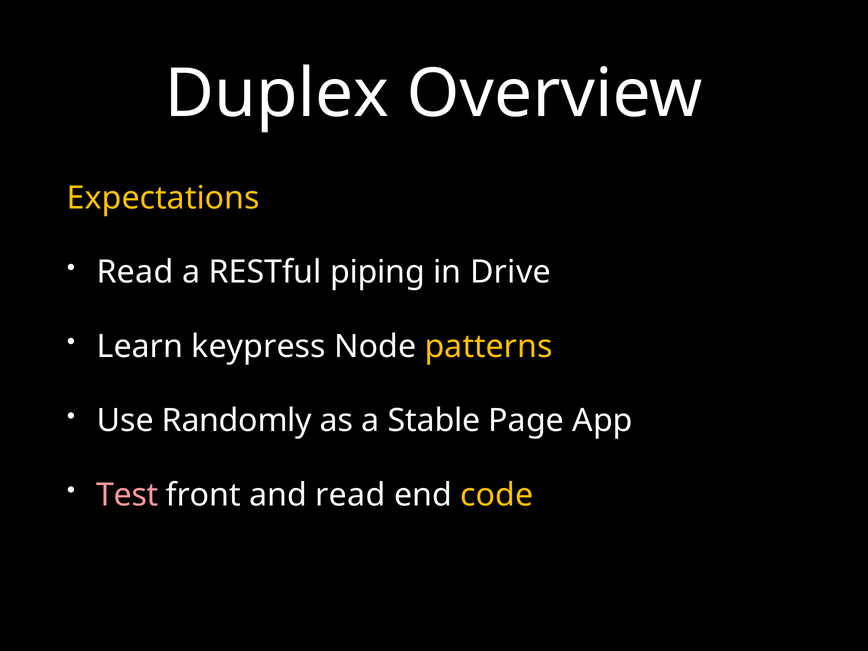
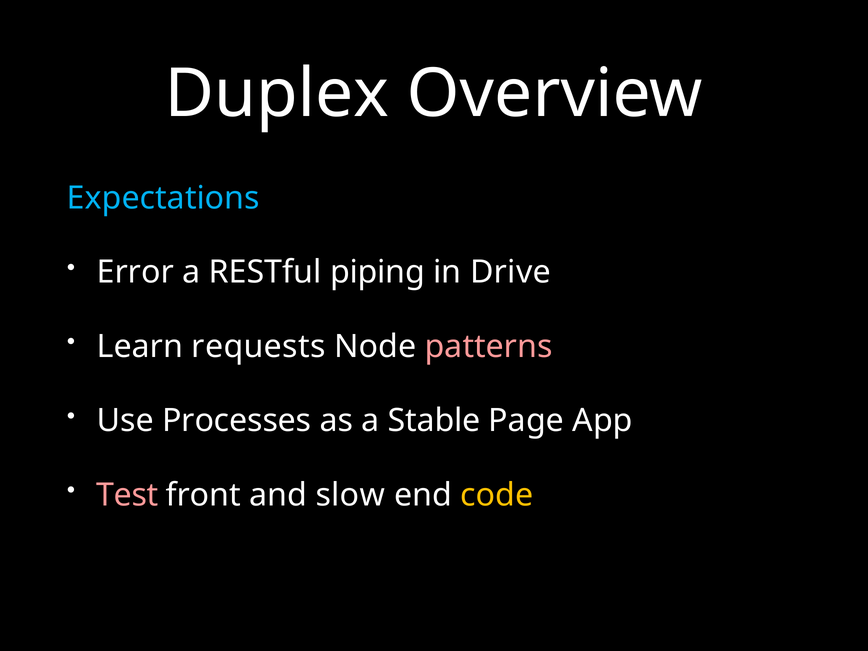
Expectations colour: yellow -> light blue (163, 198)
Read: Read -> Error (135, 272)
keypress: keypress -> requests (258, 346)
patterns colour: yellow -> pink (489, 346)
Randomly: Randomly -> Processes (237, 421)
and read: read -> slow (350, 495)
